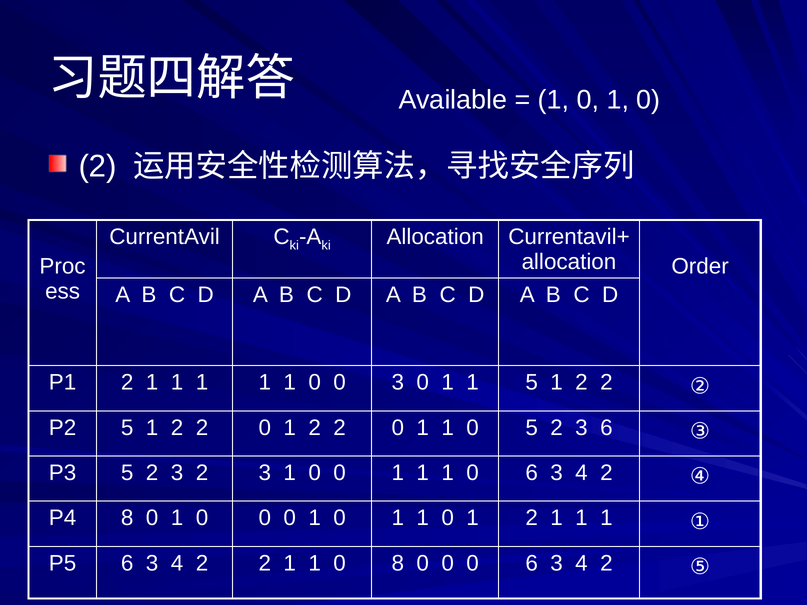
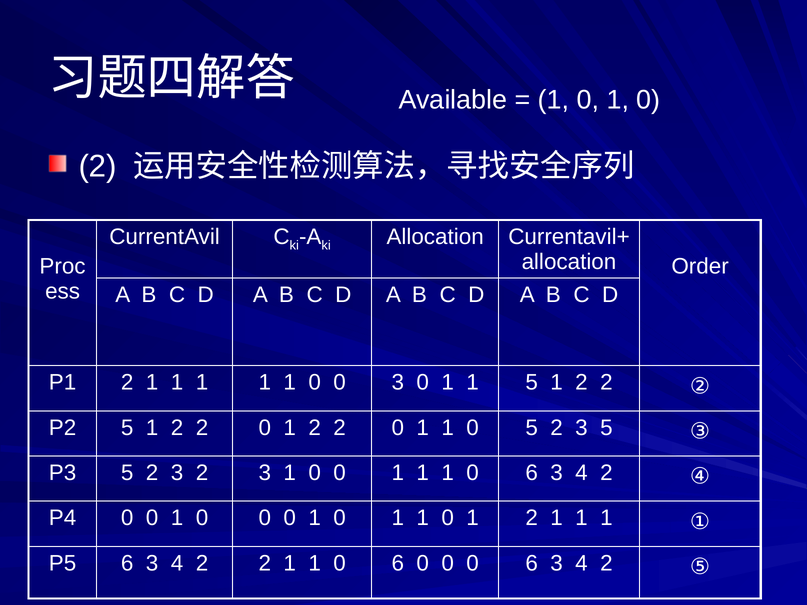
3 6: 6 -> 5 (606, 428)
P4 8: 8 -> 0 (127, 518)
8: 8 -> 6 (398, 564)
